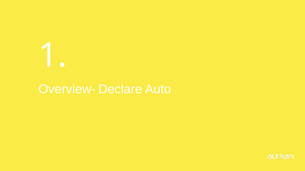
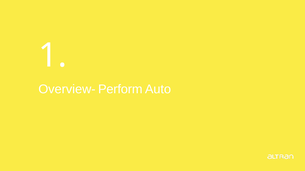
Declare: Declare -> Perform (120, 90)
